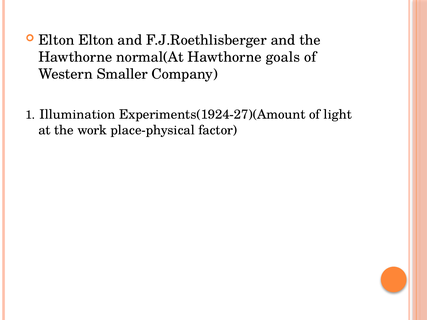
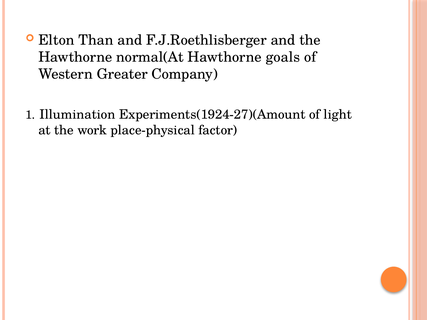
Elton Elton: Elton -> Than (96, 40)
Smaller: Smaller -> Greater (122, 74)
